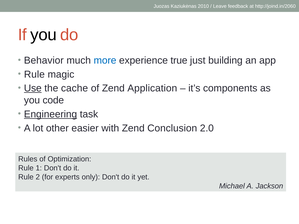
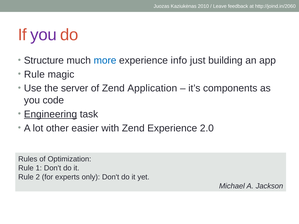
you colour: black -> purple (44, 35)
Behavior: Behavior -> Structure (44, 61)
true: true -> info (179, 61)
Use underline: present -> none (33, 88)
cache: cache -> server (75, 88)
Zend Conclusion: Conclusion -> Experience (172, 128)
